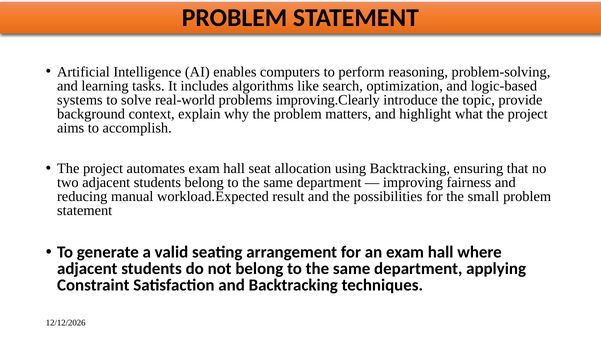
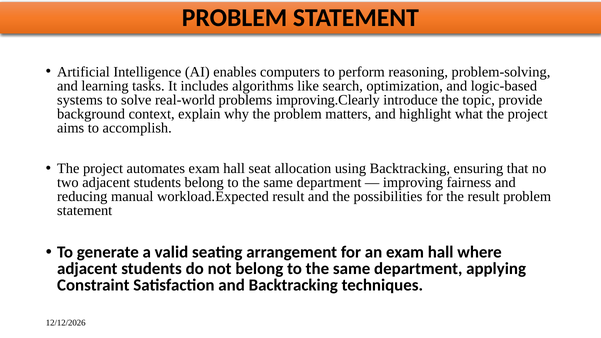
the small: small -> result (484, 197)
